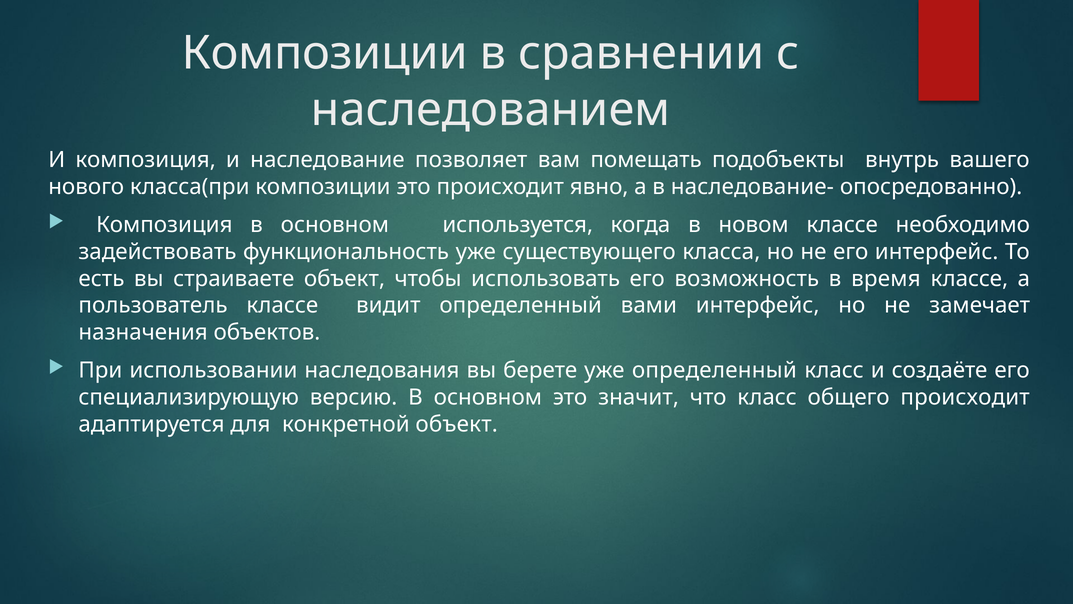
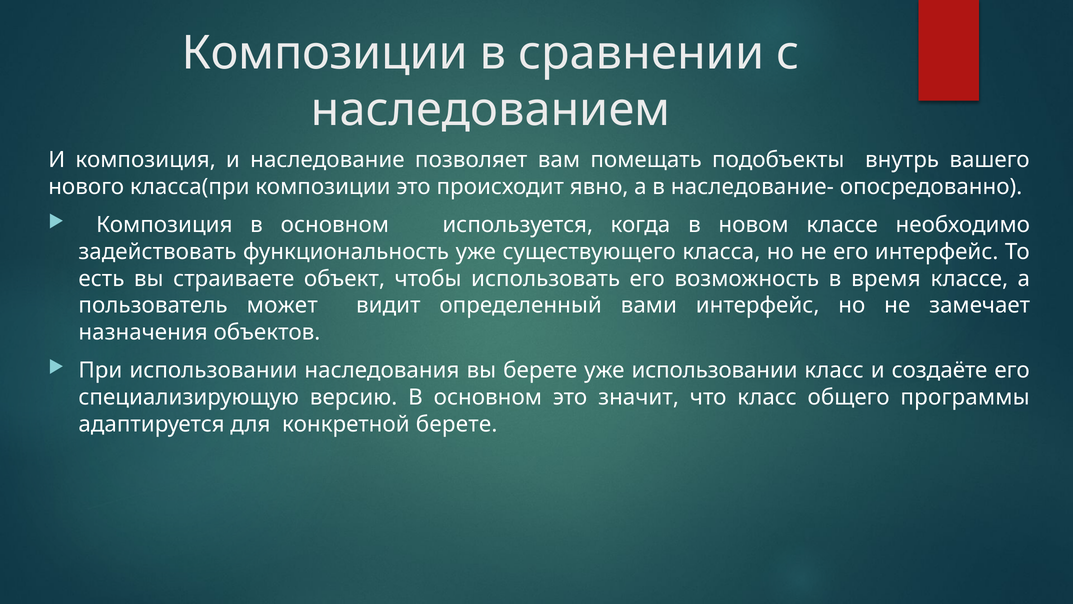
пользователь классе: классе -> может (282, 305)
уже определенный: определенный -> использовании (715, 370)
общего происходит: происходит -> программы (965, 397)
конкретной объект: объект -> берете (457, 424)
